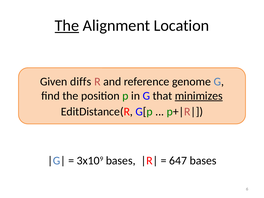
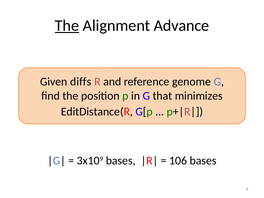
Location: Location -> Advance (181, 26)
minimizes underline: present -> none (199, 96)
647: 647 -> 106 (178, 161)
